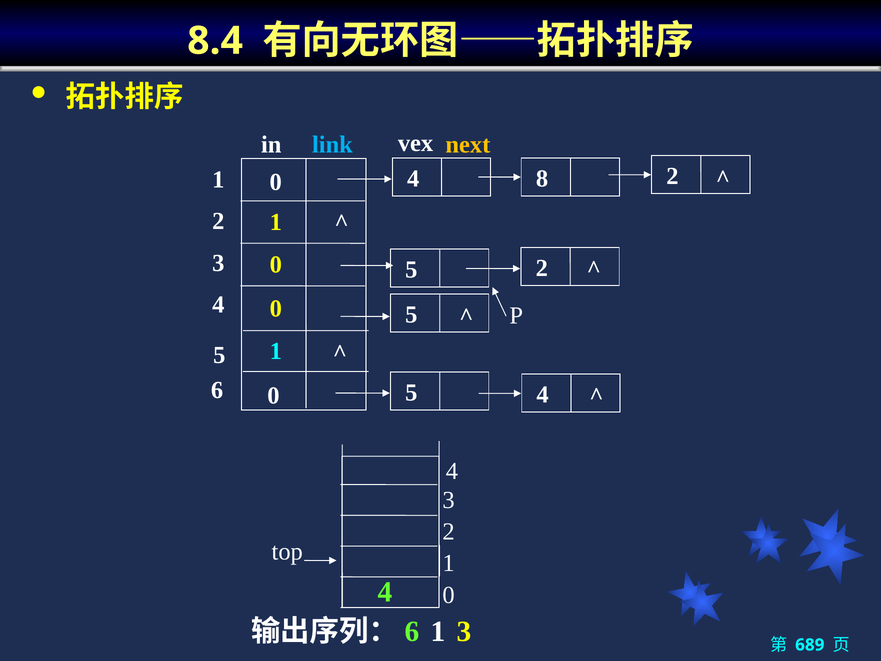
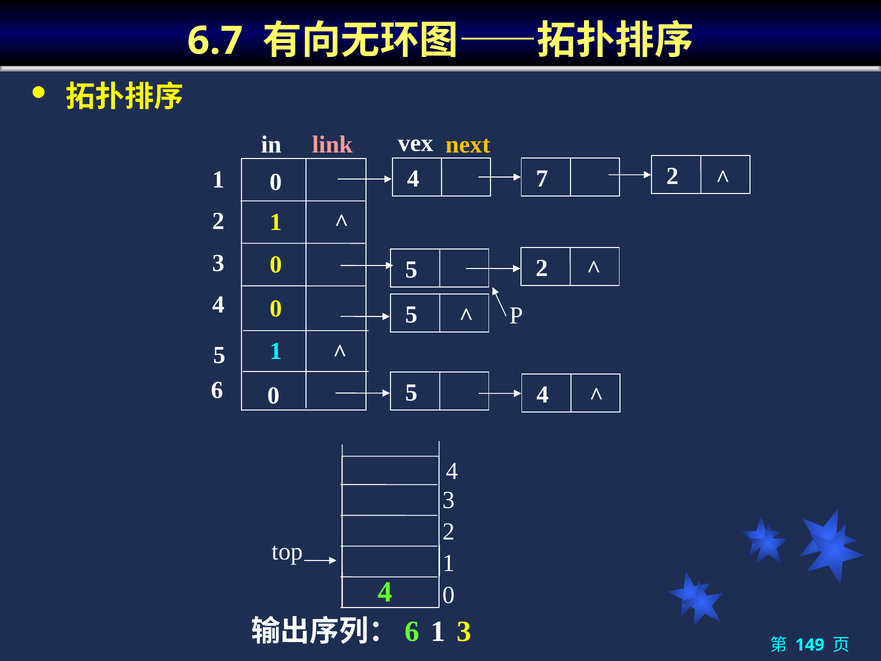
8.4: 8.4 -> 6.7 (215, 41)
link colour: light blue -> pink (332, 145)
8: 8 -> 7 (542, 178)
689: 689 -> 149 (810, 645)
